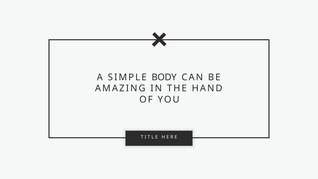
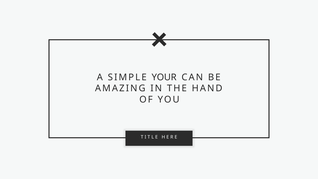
BODY: BODY -> YOUR (164, 77)
